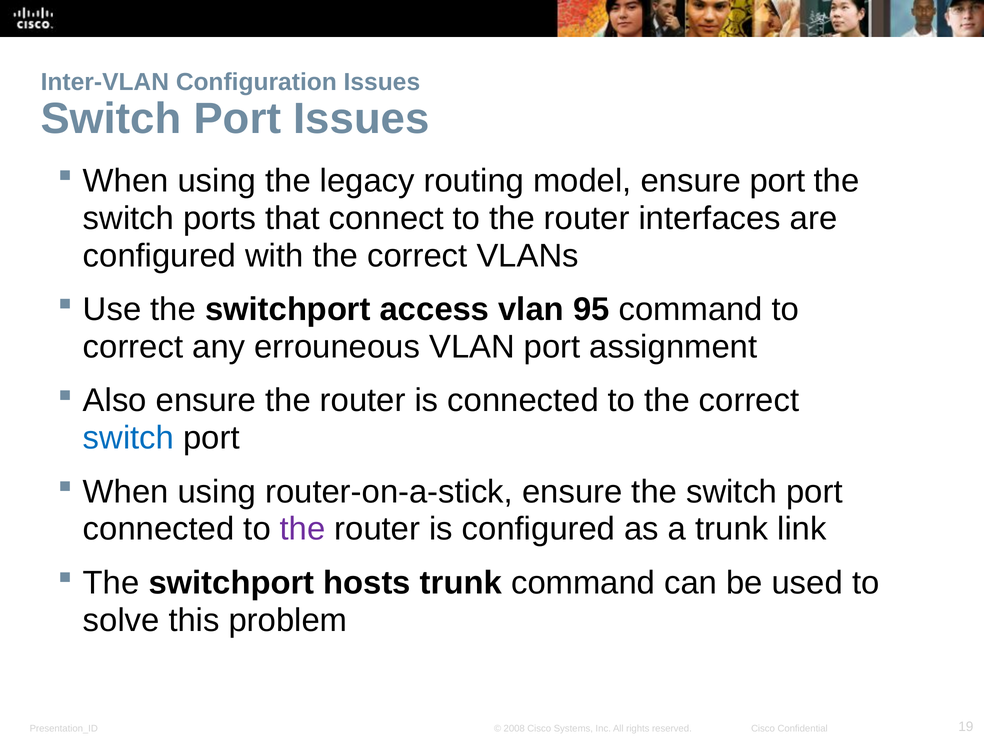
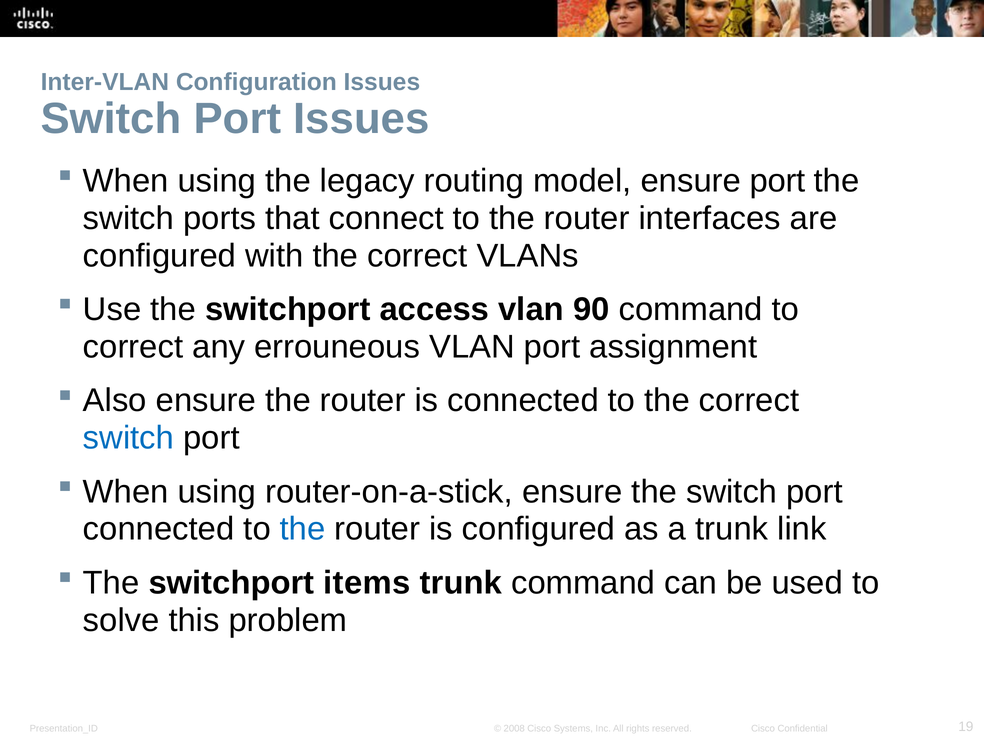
95: 95 -> 90 (591, 309)
the colour: purple -> blue (303, 529)
hosts: hosts -> items (367, 583)
